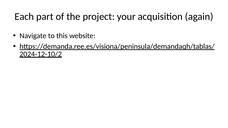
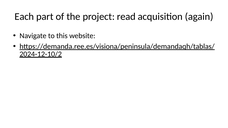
your: your -> read (126, 17)
